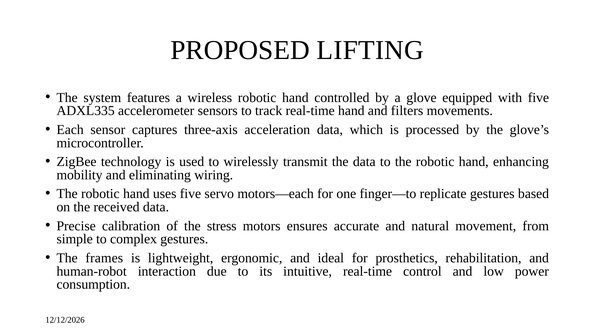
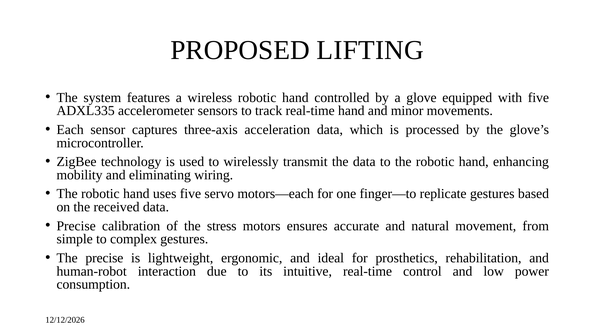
filters: filters -> minor (407, 111)
The frames: frames -> precise (104, 258)
